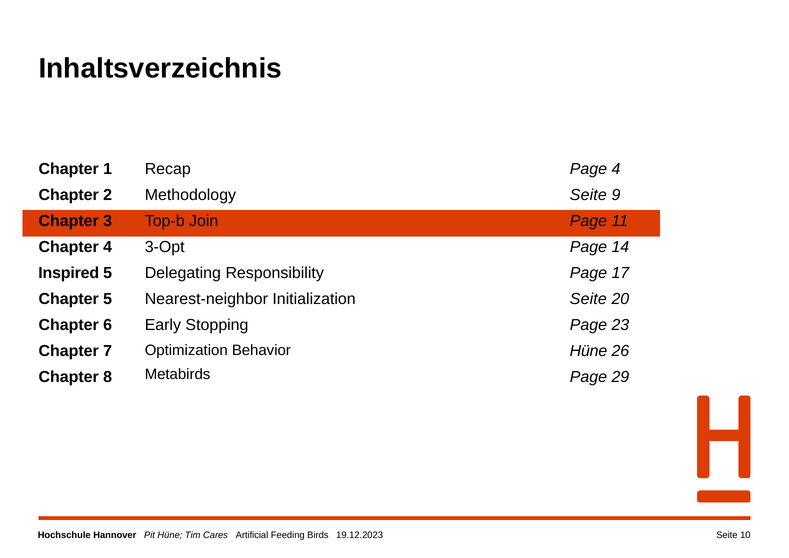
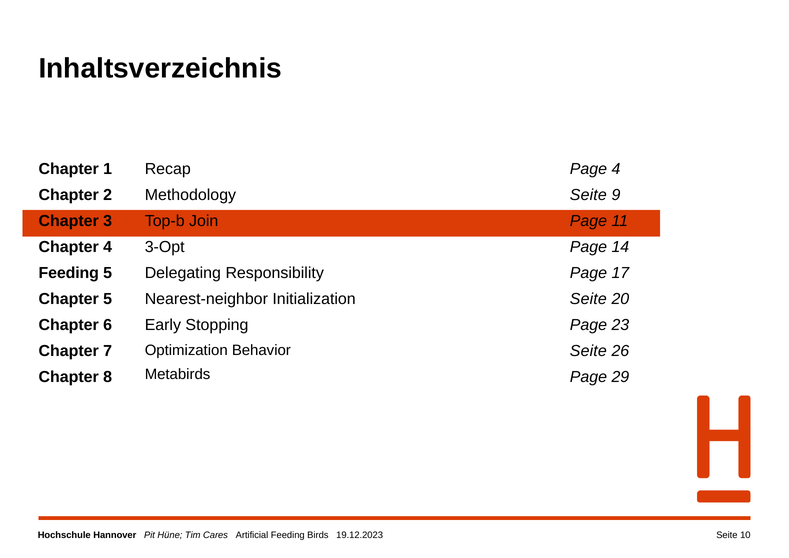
Inspired: Inspired -> Feeding (69, 273)
Hüne: Hüne -> Seite (588, 351)
